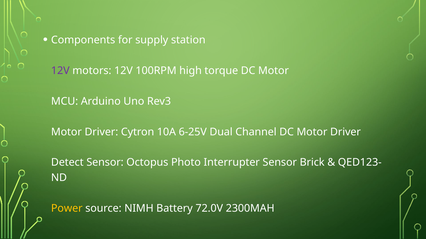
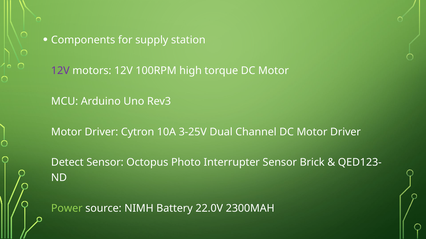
6-25V: 6-25V -> 3-25V (193, 132)
Power colour: yellow -> light green (67, 209)
72.0V: 72.0V -> 22.0V (209, 209)
